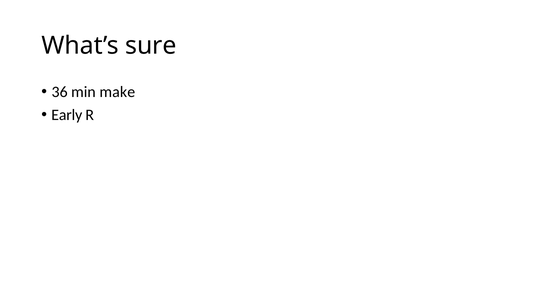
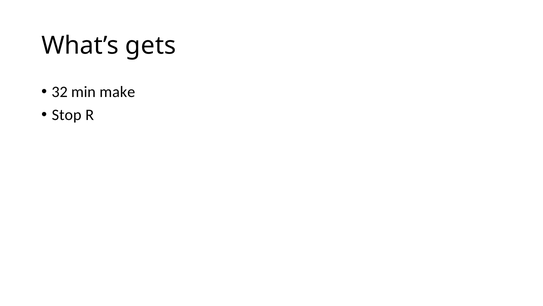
sure: sure -> gets (151, 46)
36: 36 -> 32 (60, 92)
Early: Early -> Stop (67, 115)
